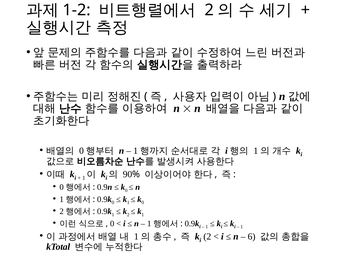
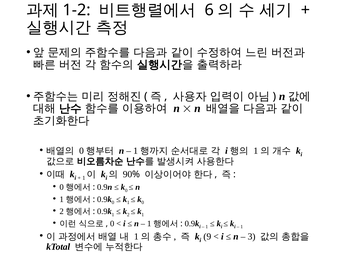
2: 2 -> 6 (209, 10)
i 2: 2 -> 9 (207, 236)
6: 6 -> 3 (252, 236)
